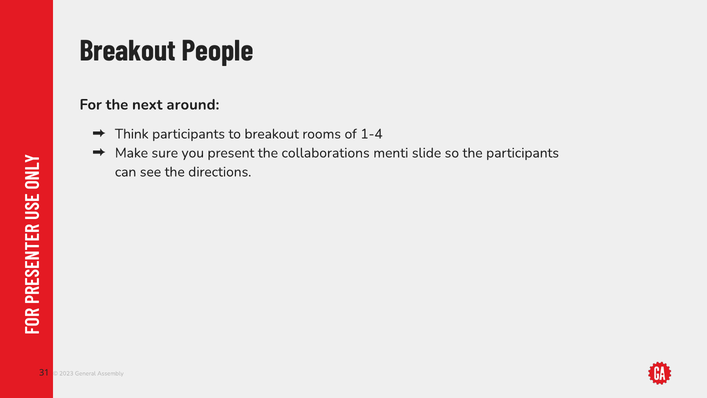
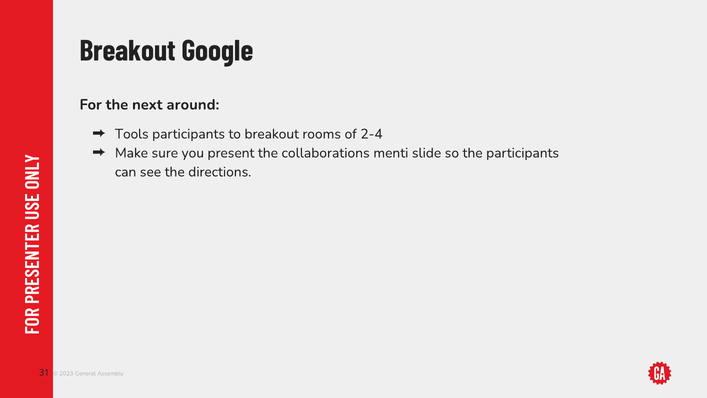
People: People -> Google (218, 51)
Think: Think -> Tools (132, 134)
1-4: 1-4 -> 2-4 (372, 134)
